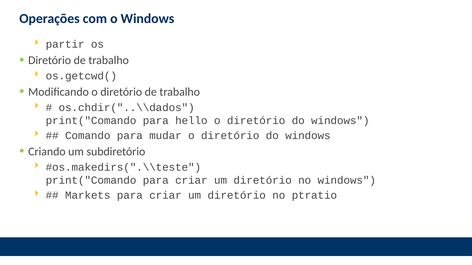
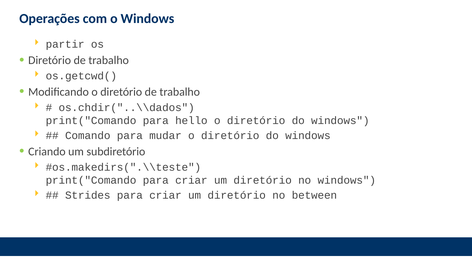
Markets: Markets -> Strides (88, 196)
ptratio: ptratio -> between (314, 196)
